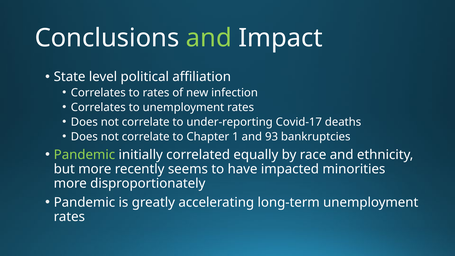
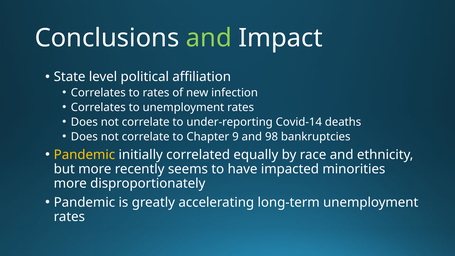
Covid-17: Covid-17 -> Covid-14 (299, 122)
1: 1 -> 9 (235, 137)
93: 93 -> 98 (272, 137)
Pandemic colour: light green -> yellow (84, 155)
